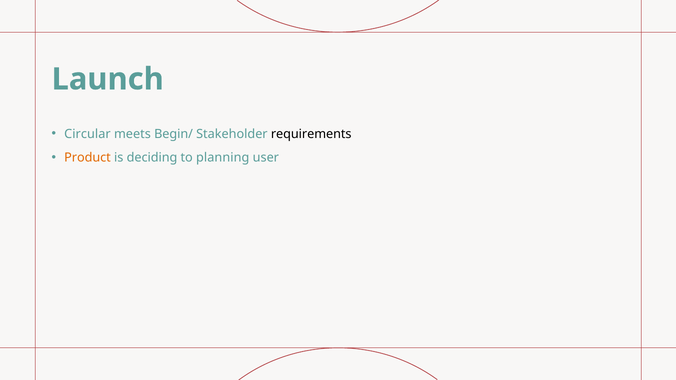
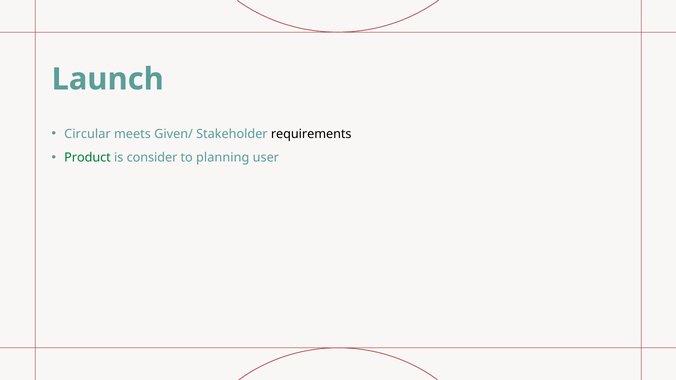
Begin/: Begin/ -> Given/ (174, 134)
Product colour: orange -> green (88, 158)
deciding: deciding -> consider (152, 158)
